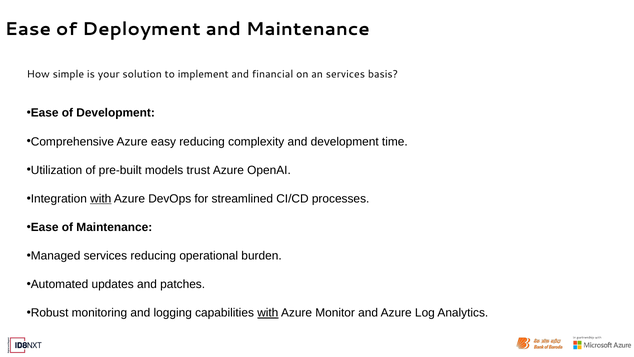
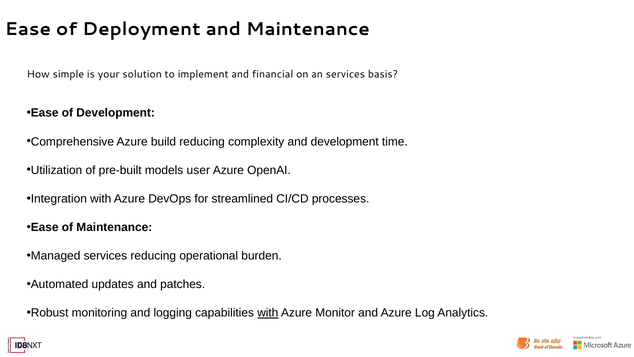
easy: easy -> build (163, 141)
trust: trust -> user (198, 170)
with underline: present -> none (101, 199)
